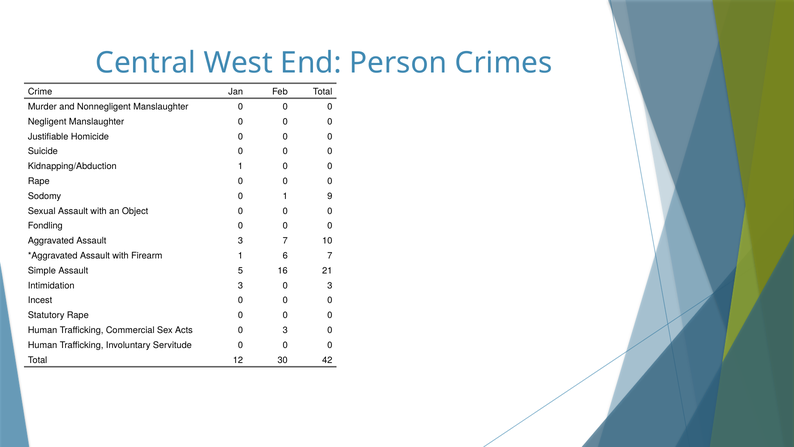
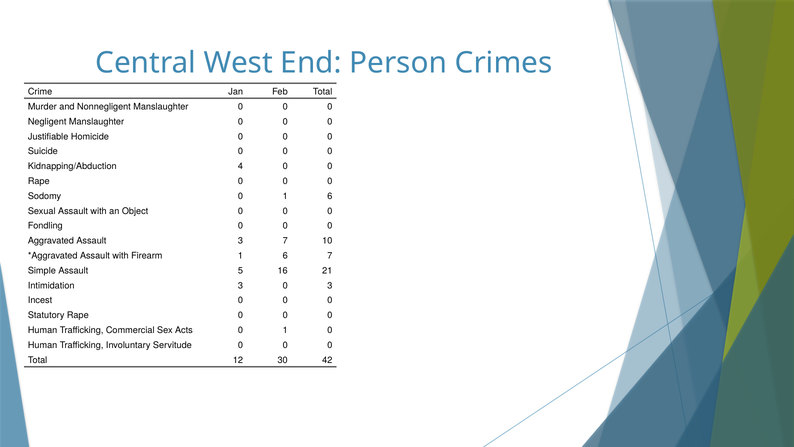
Kidnapping/Abduction 1: 1 -> 4 (240, 166)
0 1 9: 9 -> 6 (330, 196)
Acts 0 3: 3 -> 1 (285, 330)
